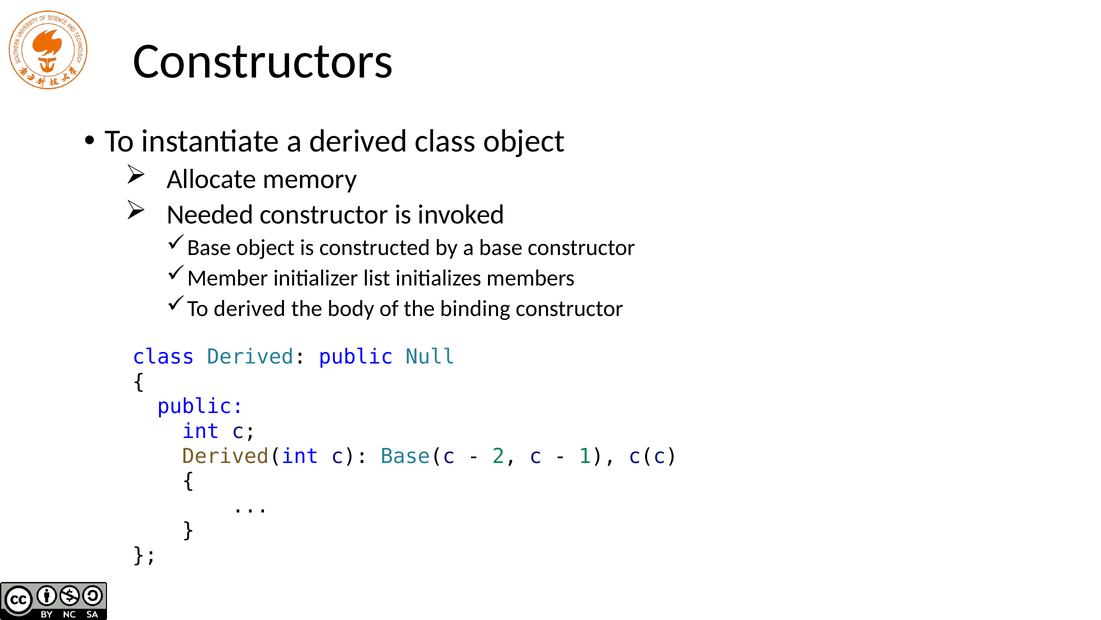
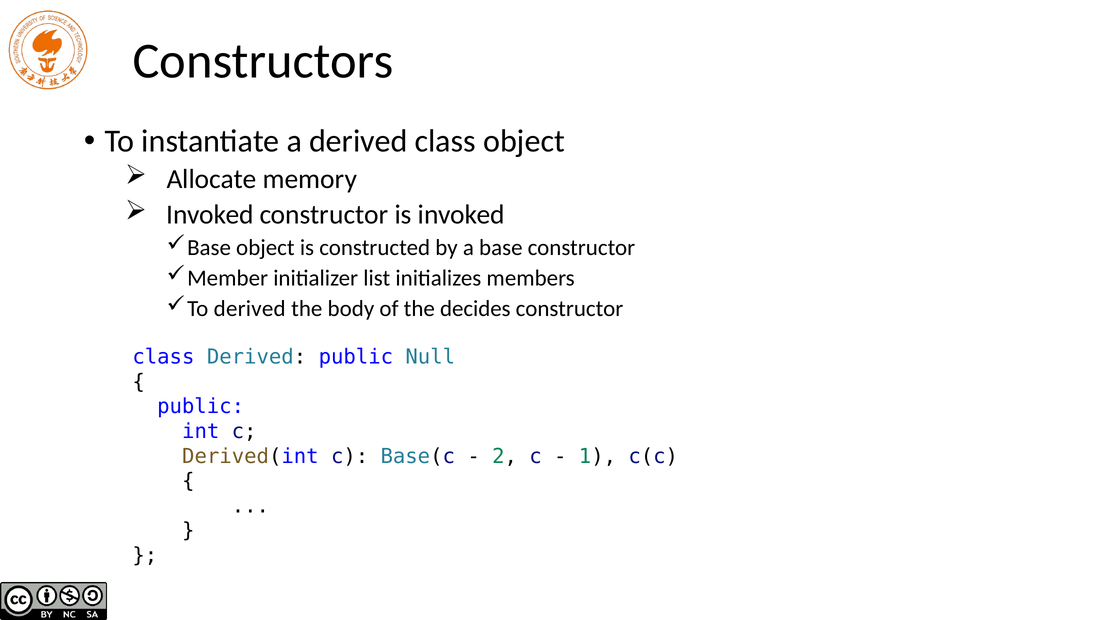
Needed: Needed -> Invoked (210, 215)
binding: binding -> decides (475, 308)
